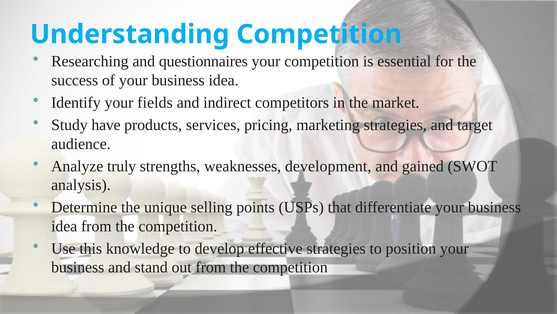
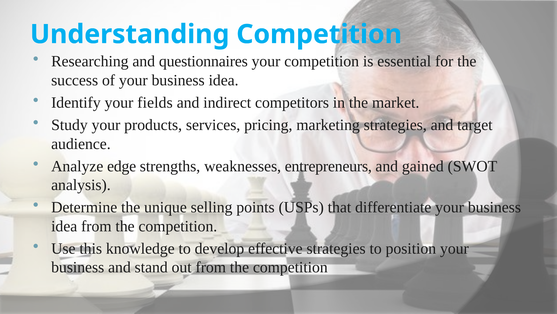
Study have: have -> your (106, 125)
truly: truly -> edge (122, 166)
development: development -> entrepreneurs (328, 166)
